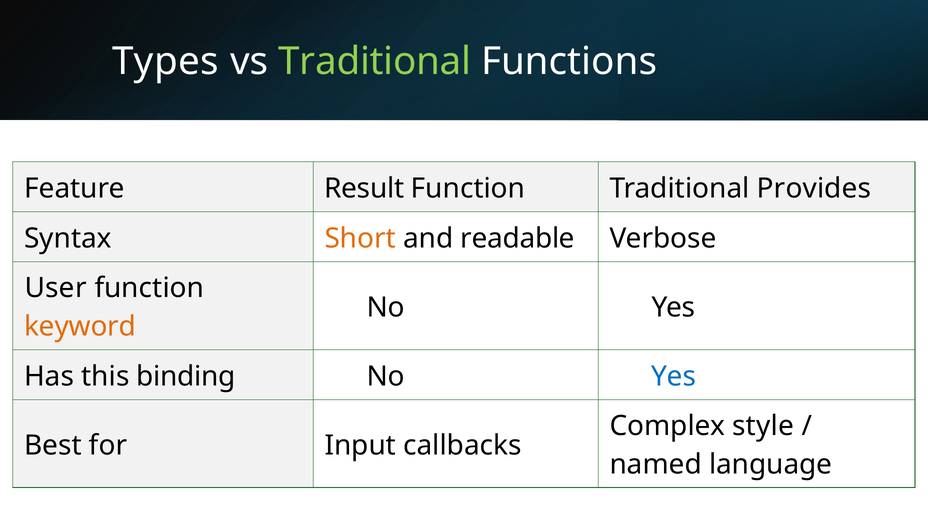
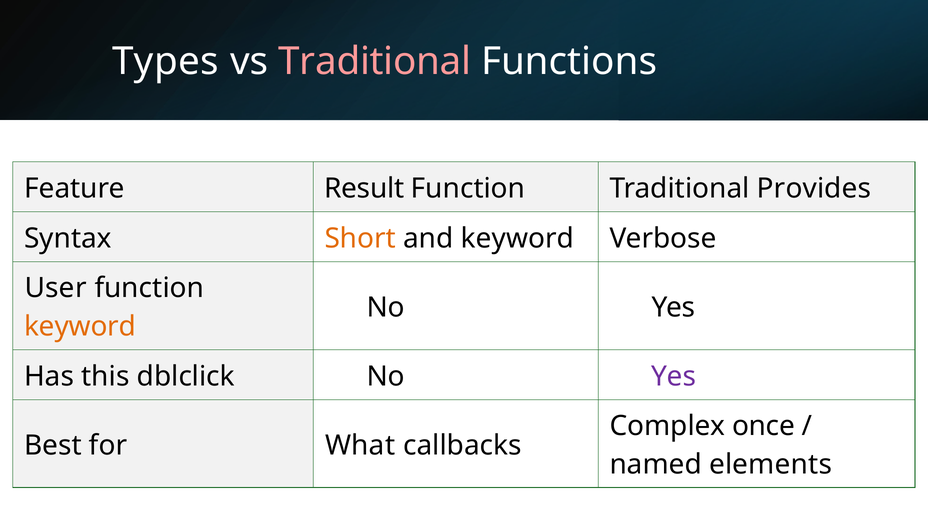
Traditional colour: light green -> pink (375, 61)
and readable: readable -> keyword (517, 238)
binding: binding -> dblclick (186, 376)
Yes colour: blue -> purple (674, 376)
style: style -> once (764, 426)
Input: Input -> What (360, 445)
language: language -> elements (771, 464)
